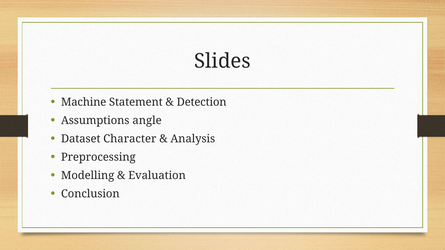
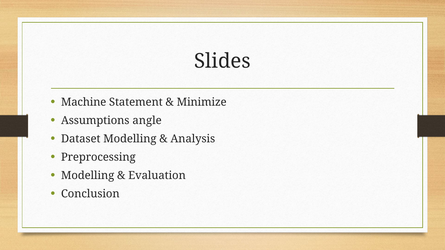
Detection: Detection -> Minimize (202, 102)
Dataset Character: Character -> Modelling (130, 139)
